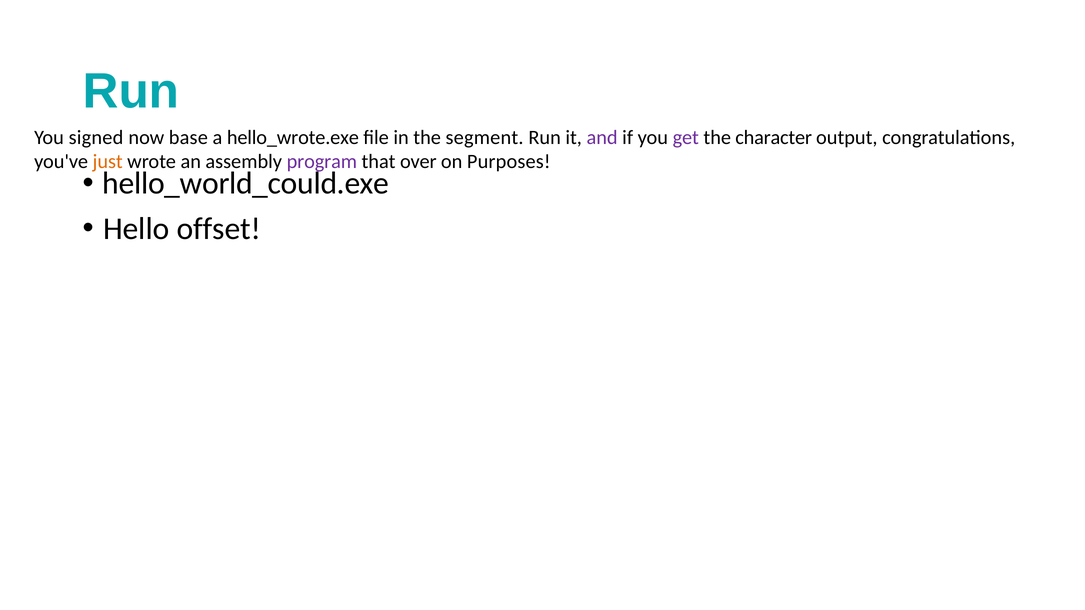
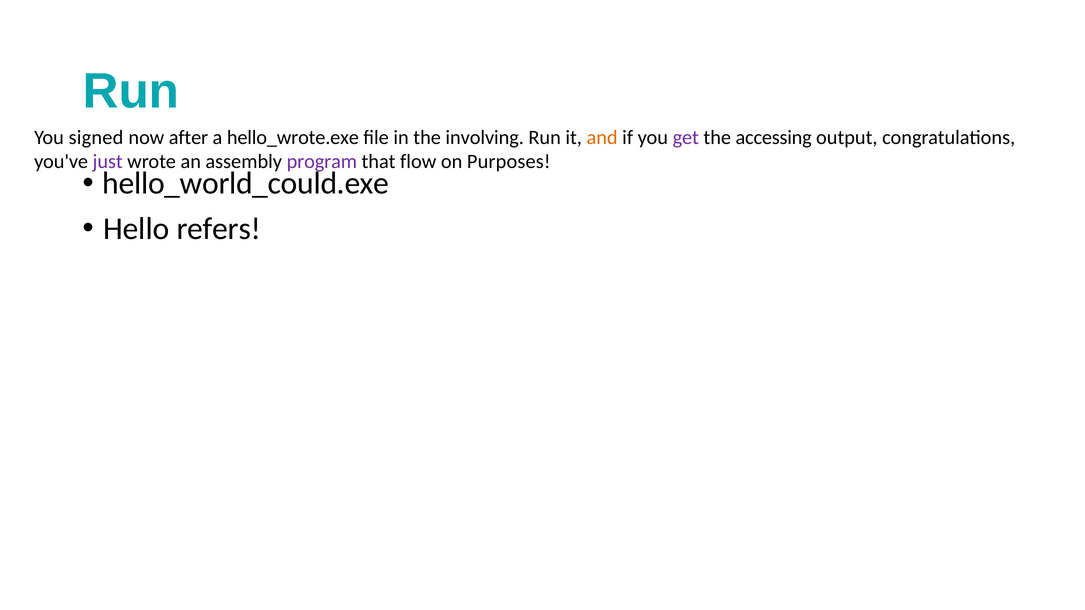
base: base -> after (189, 137)
segment: segment -> involving (485, 137)
and colour: purple -> orange (602, 137)
character: character -> accessing (774, 137)
just colour: orange -> purple (108, 162)
over: over -> flow (418, 162)
offset: offset -> refers (219, 229)
